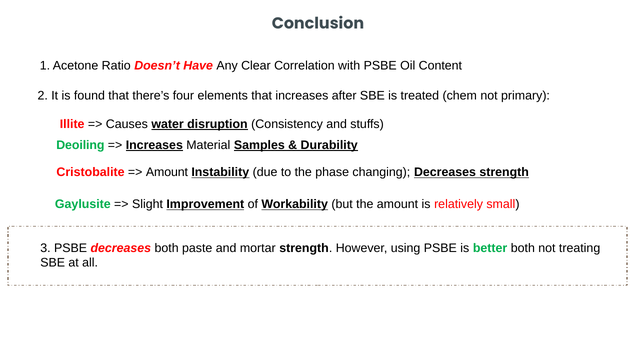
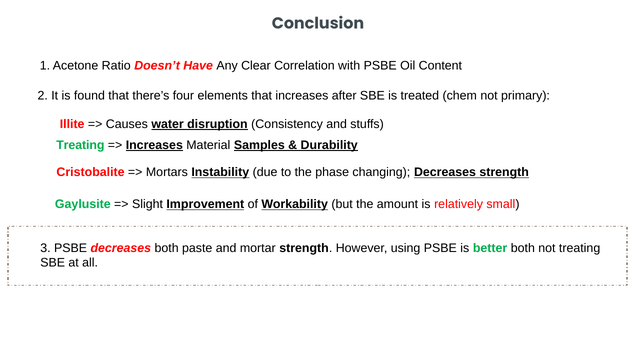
Deoiling: Deoiling -> Treating (80, 145)
Amount: Amount -> Mortars (167, 172)
